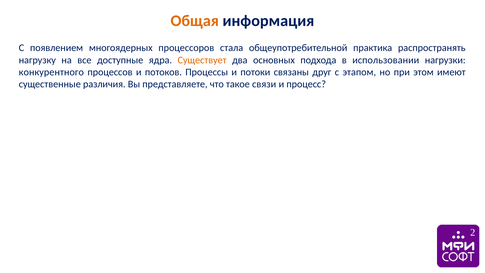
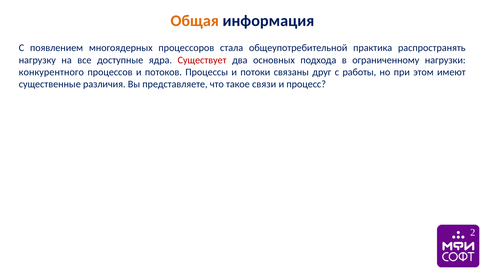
Существует colour: orange -> red (202, 60)
использовании: использовании -> ограниченному (386, 60)
этапом: этапом -> работы (359, 72)
